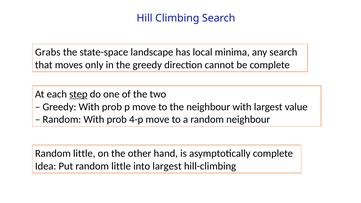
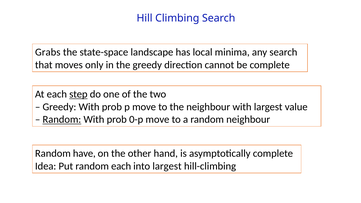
Random underline: none -> present (62, 119)
4-p: 4-p -> 0-p (136, 119)
little: little -> have (84, 153)
Put random little: little -> each (121, 166)
